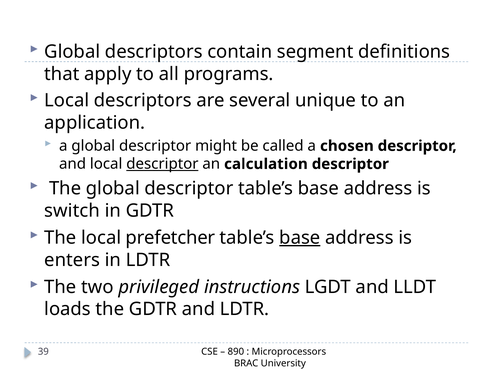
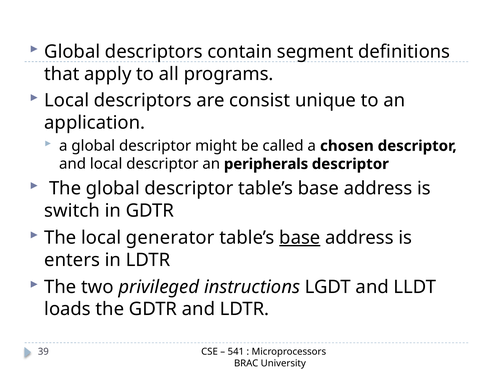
several: several -> consist (260, 100)
descriptor underline: present -> none (162, 164)
calculation: calculation -> peripherals (266, 164)
prefetcher: prefetcher -> generator (170, 238)
890: 890 -> 541 (236, 351)
